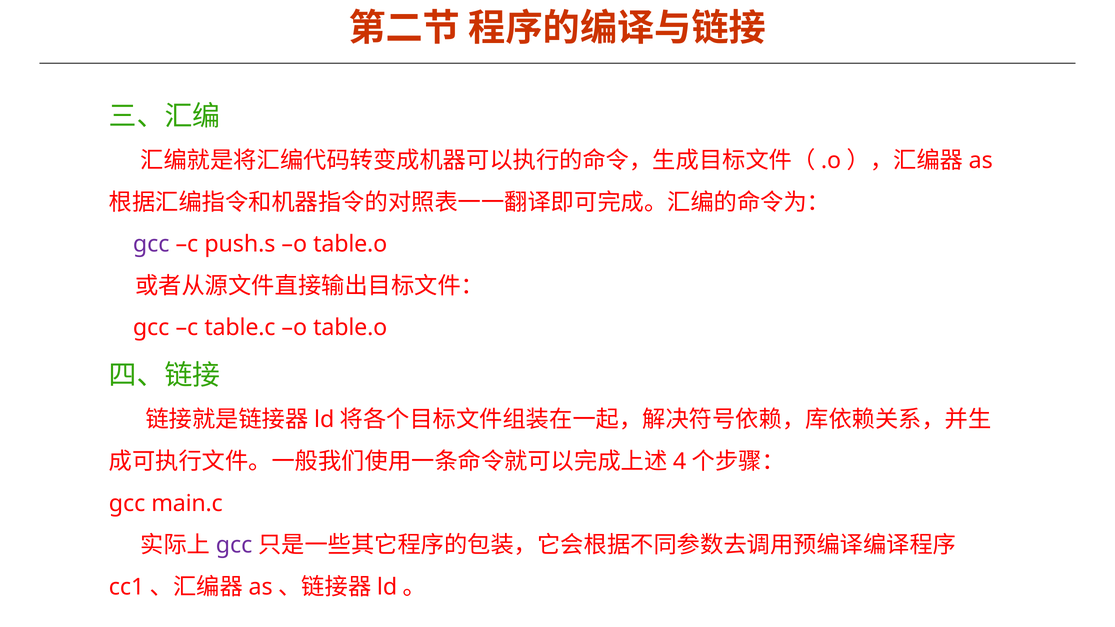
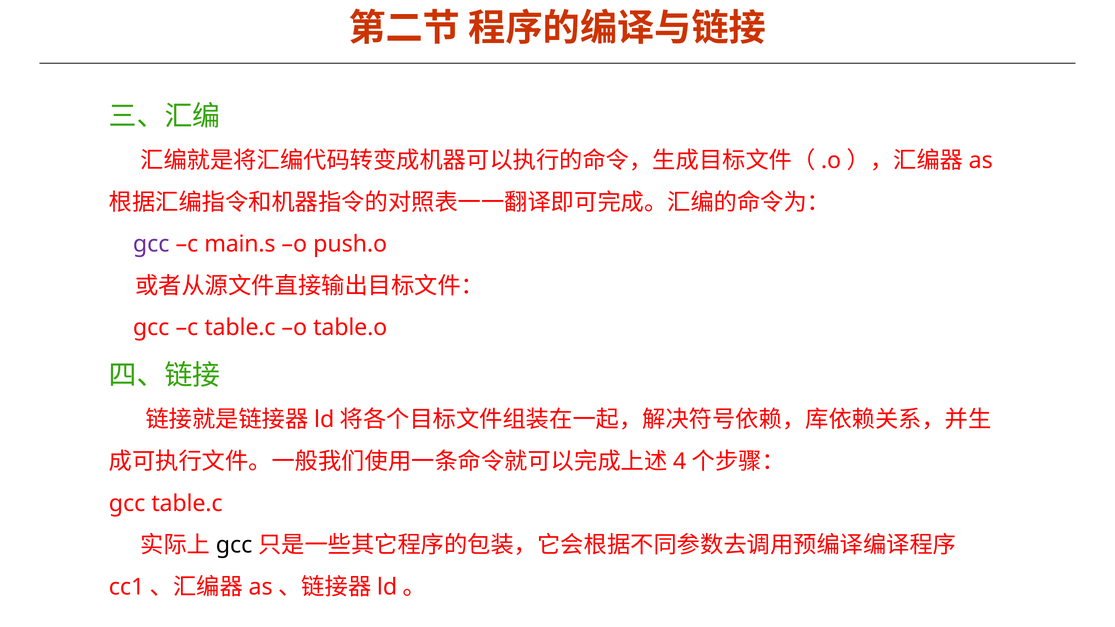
push.s: push.s -> main.s (240, 244)
table.o: table.o -> push.o (350, 244)
gcc main.c: main.c -> table.c (187, 503)
gcc colour: purple -> black (234, 545)
